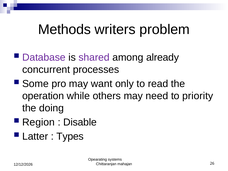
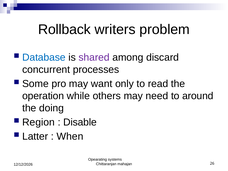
Methods: Methods -> Rollback (64, 29)
Database colour: purple -> blue (44, 57)
already: already -> discard (163, 57)
priority: priority -> around (198, 96)
Types: Types -> When (70, 136)
